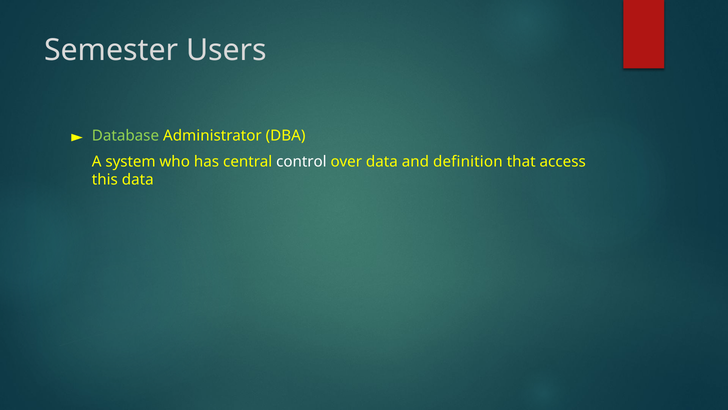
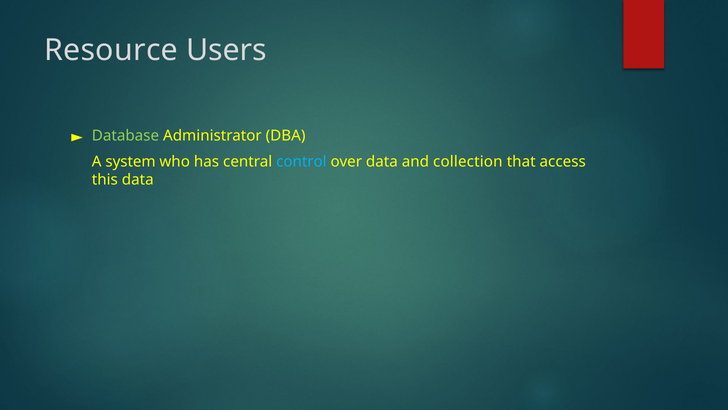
Semester: Semester -> Resource (111, 50)
control colour: white -> light blue (301, 161)
definition: definition -> collection (468, 161)
